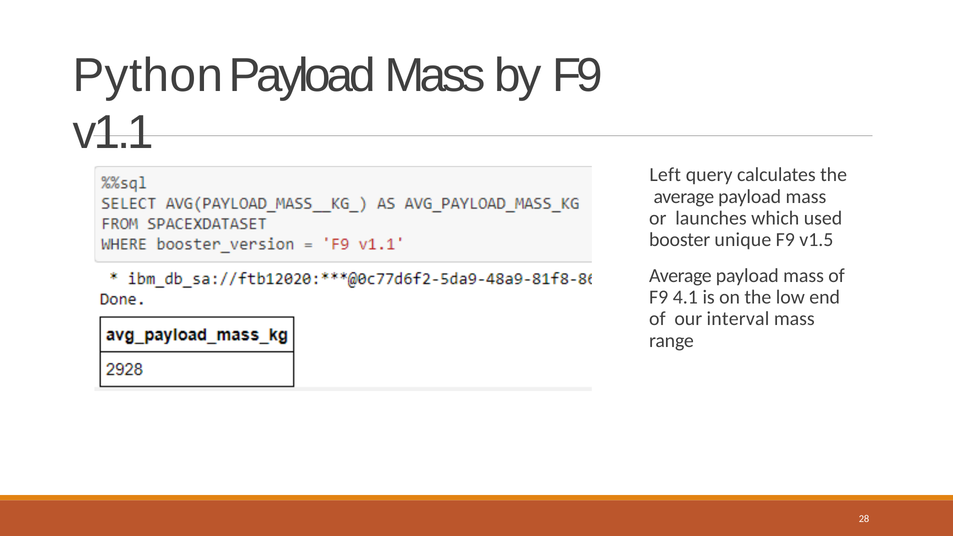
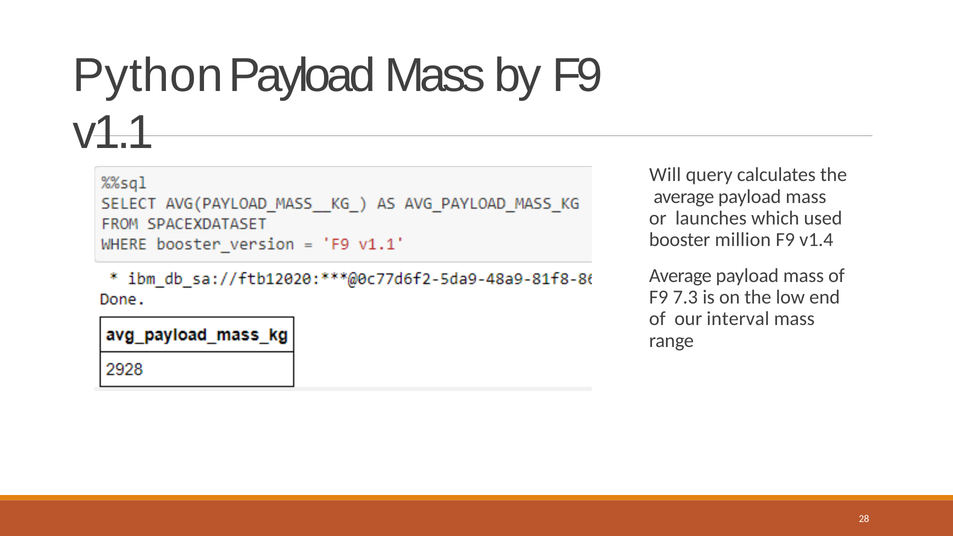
Left: Left -> Will (665, 175)
unique: unique -> million (743, 240)
v1.5: v1.5 -> v1.4 (816, 240)
4.1: 4.1 -> 7.3 (685, 297)
